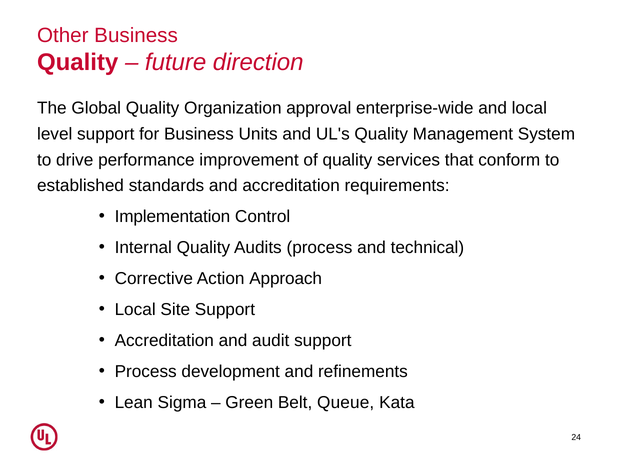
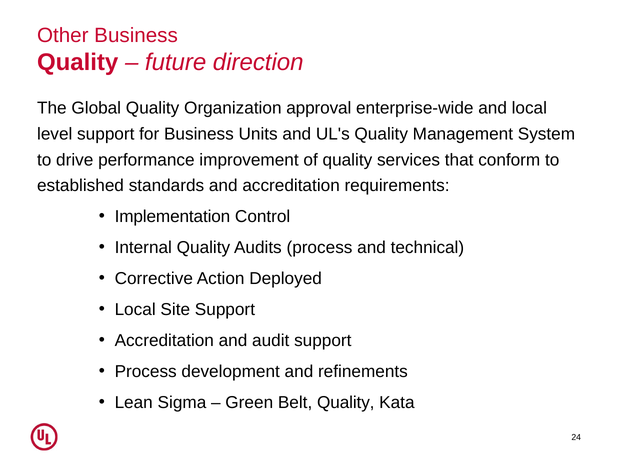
Approach: Approach -> Deployed (286, 278)
Belt Queue: Queue -> Quality (346, 402)
